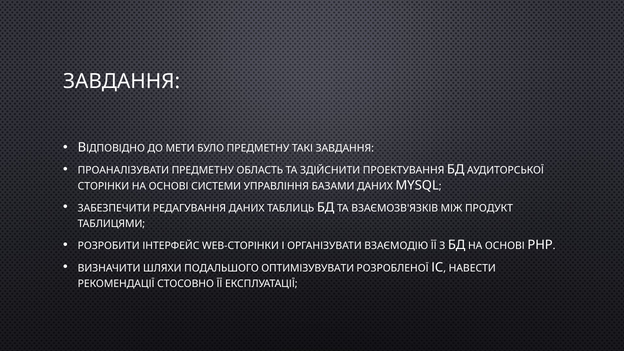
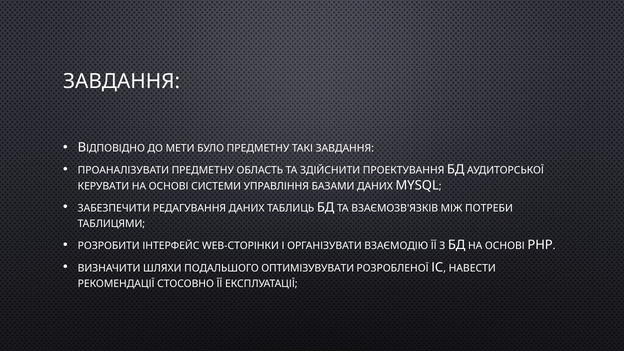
СТОРІНКИ: СТОРІНКИ -> КЕРУВАТИ (103, 186)
ПРОДУКТ: ПРОДУКТ -> ПОТРЕБИ (489, 208)
